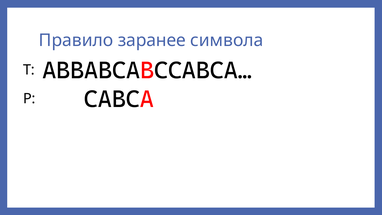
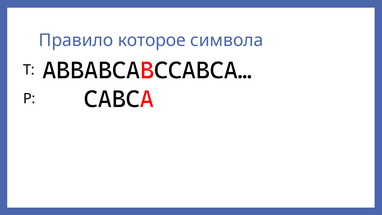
заранее: заранее -> которое (152, 40)
